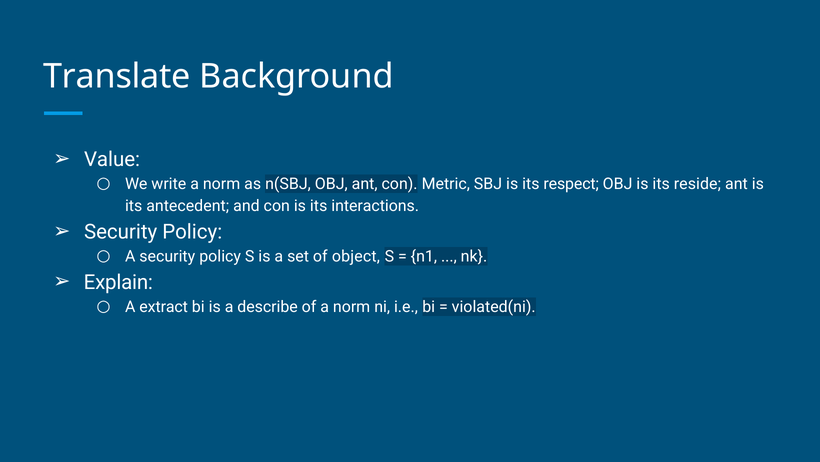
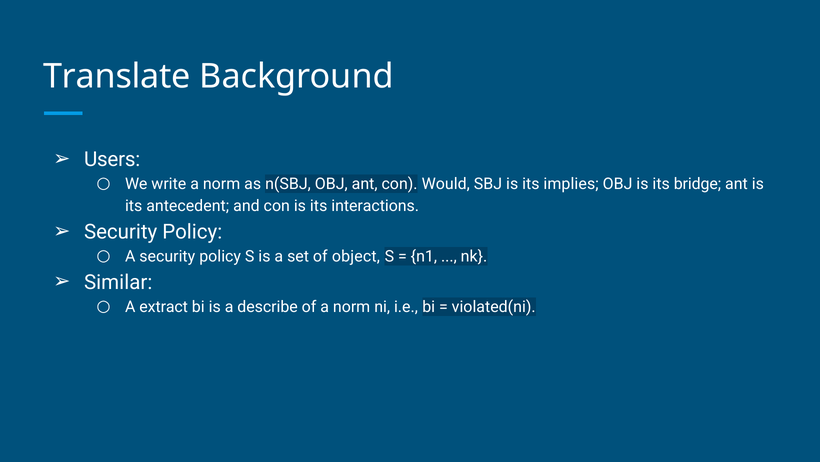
Value: Value -> Users (112, 159)
Metric: Metric -> Would (446, 184)
respect: respect -> implies (571, 184)
reside: reside -> bridge (697, 184)
Explain: Explain -> Similar (118, 282)
